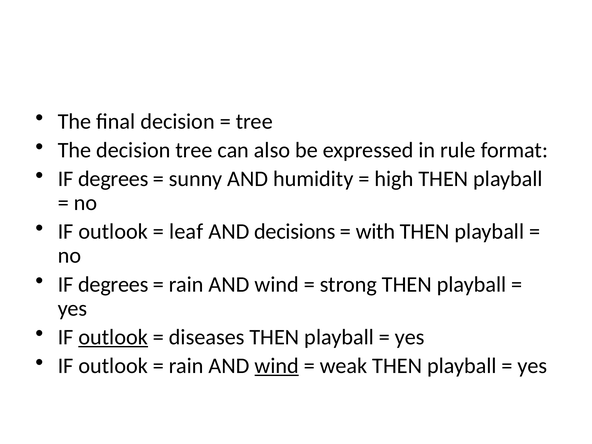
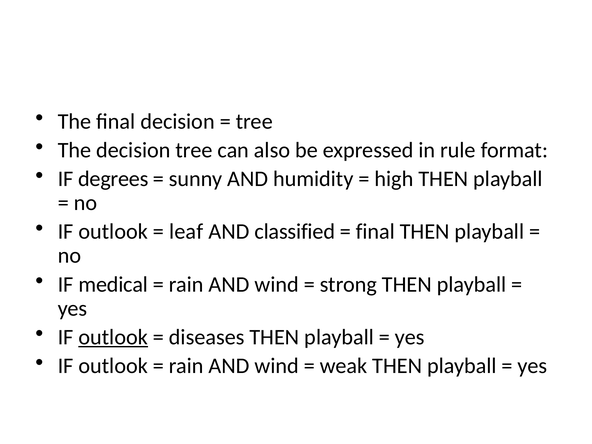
decisions: decisions -> classified (295, 232)
with: with -> final (375, 232)
degrees: degrees -> medical (113, 284)
wind underline: present -> none (277, 366)
